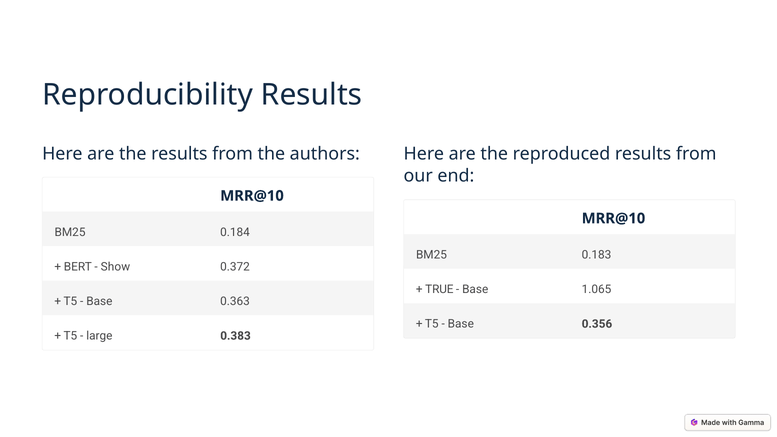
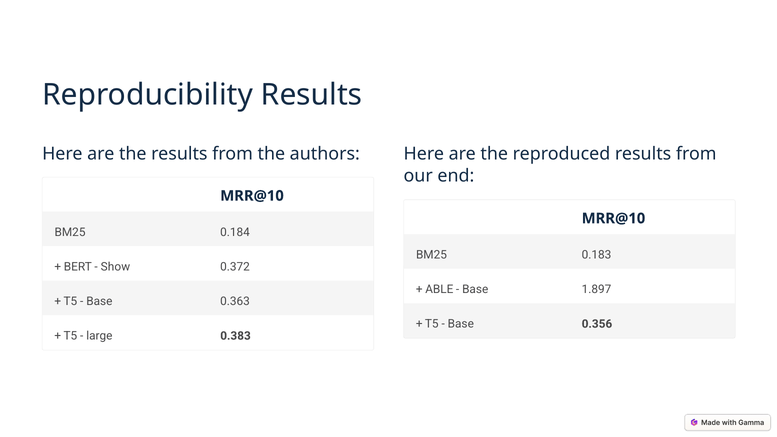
TRUE: TRUE -> ABLE (439, 289)
1.065: 1.065 -> 1.897 (596, 289)
